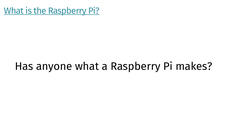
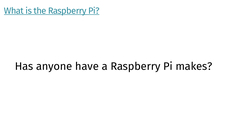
anyone what: what -> have (87, 67)
